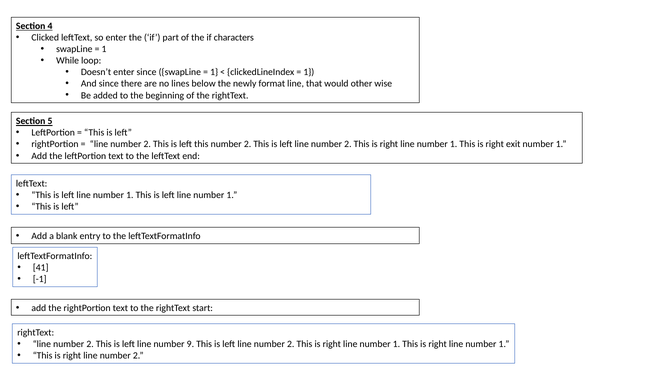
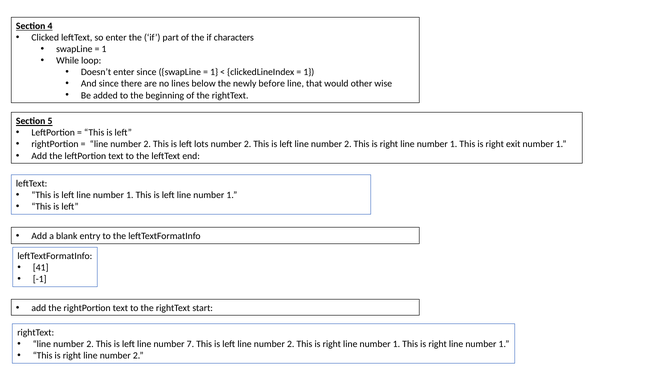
format: format -> before (272, 84)
left this: this -> lots (201, 144)
9: 9 -> 7 (190, 344)
